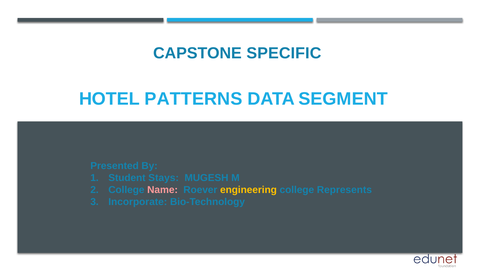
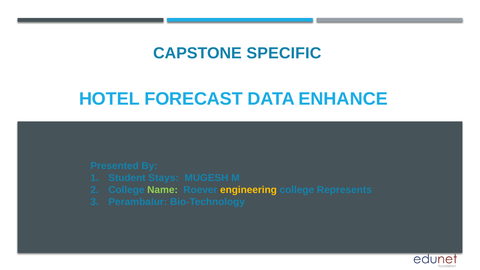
PATTERNS: PATTERNS -> FORECAST (194, 99)
SEGMENT: SEGMENT -> ENHANCE (343, 99)
Name colour: pink -> light green (163, 190)
Incorporate: Incorporate -> Perambalur (138, 202)
